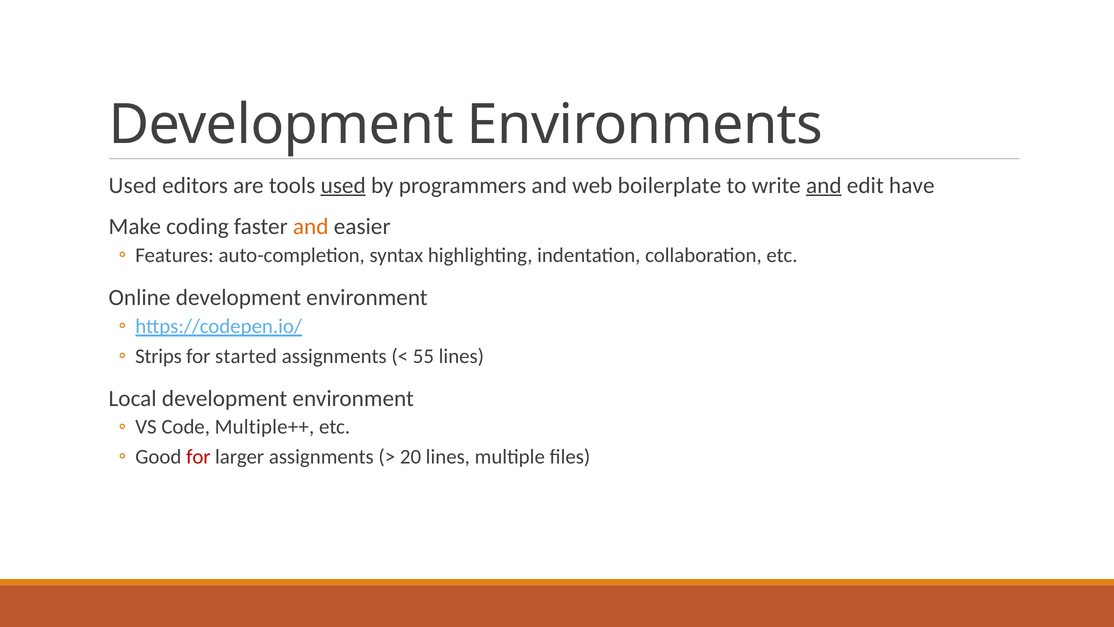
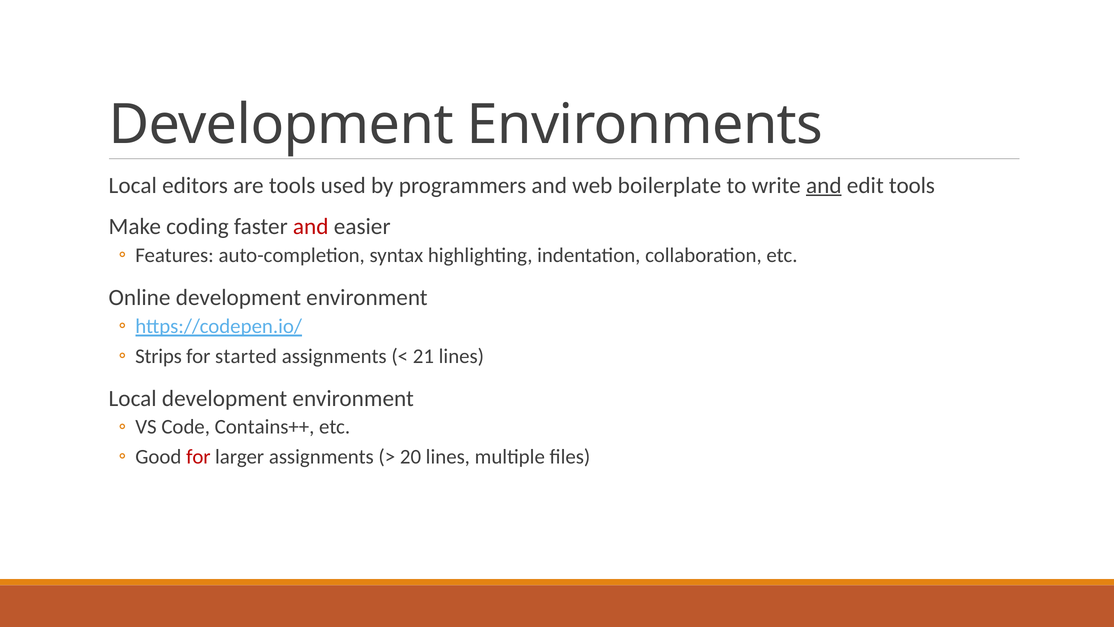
Used: Used -> Local (133, 185)
used underline: present -> none (343, 185)
edit have: have -> tools (912, 185)
and colour: orange -> red (311, 227)
55: 55 -> 21 (423, 356)
Multiple++: Multiple++ -> Contains++ (265, 427)
